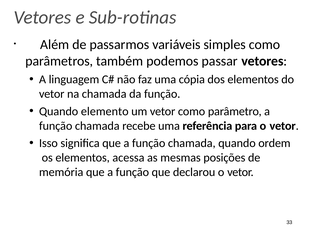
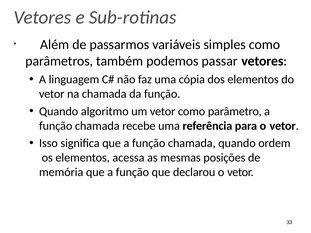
elemento: elemento -> algoritmo (105, 111)
